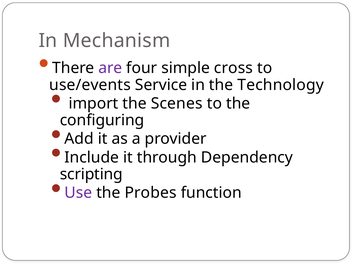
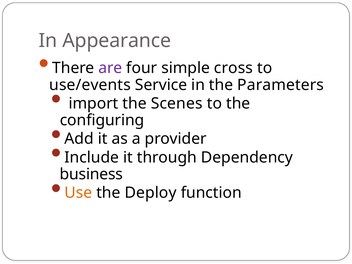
Mechanism: Mechanism -> Appearance (117, 41)
Technology: Technology -> Parameters (281, 85)
scripting: scripting -> business (91, 174)
Use colour: purple -> orange (78, 193)
Probes: Probes -> Deploy (151, 193)
